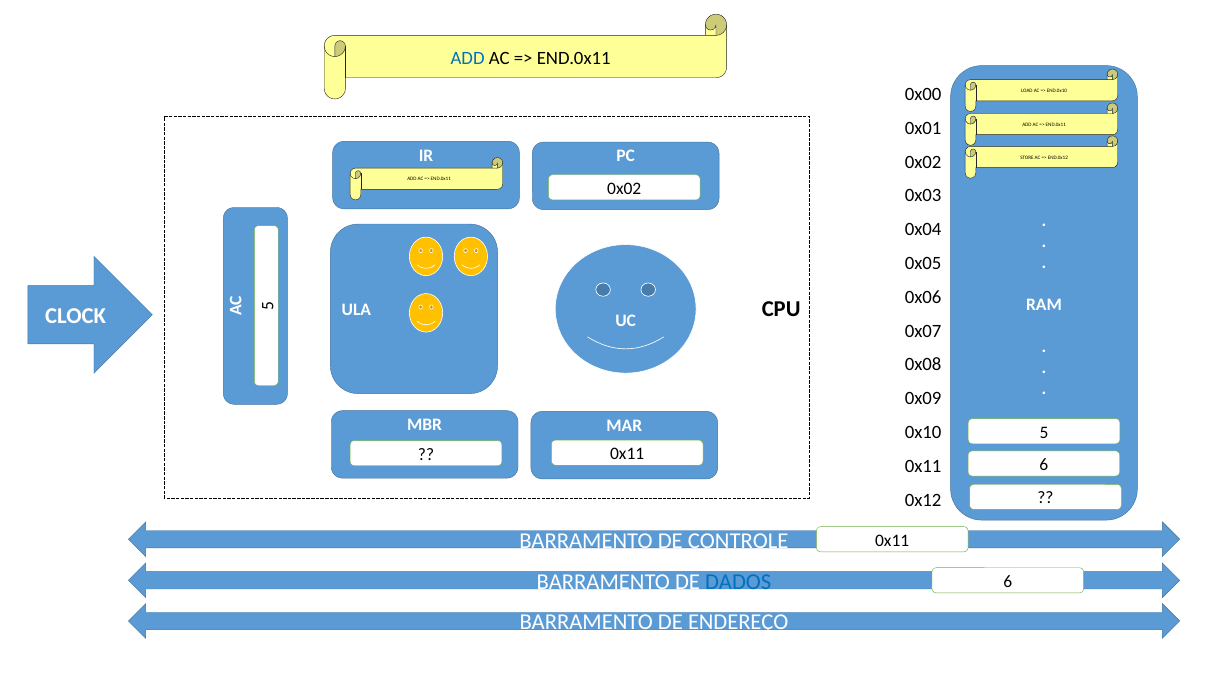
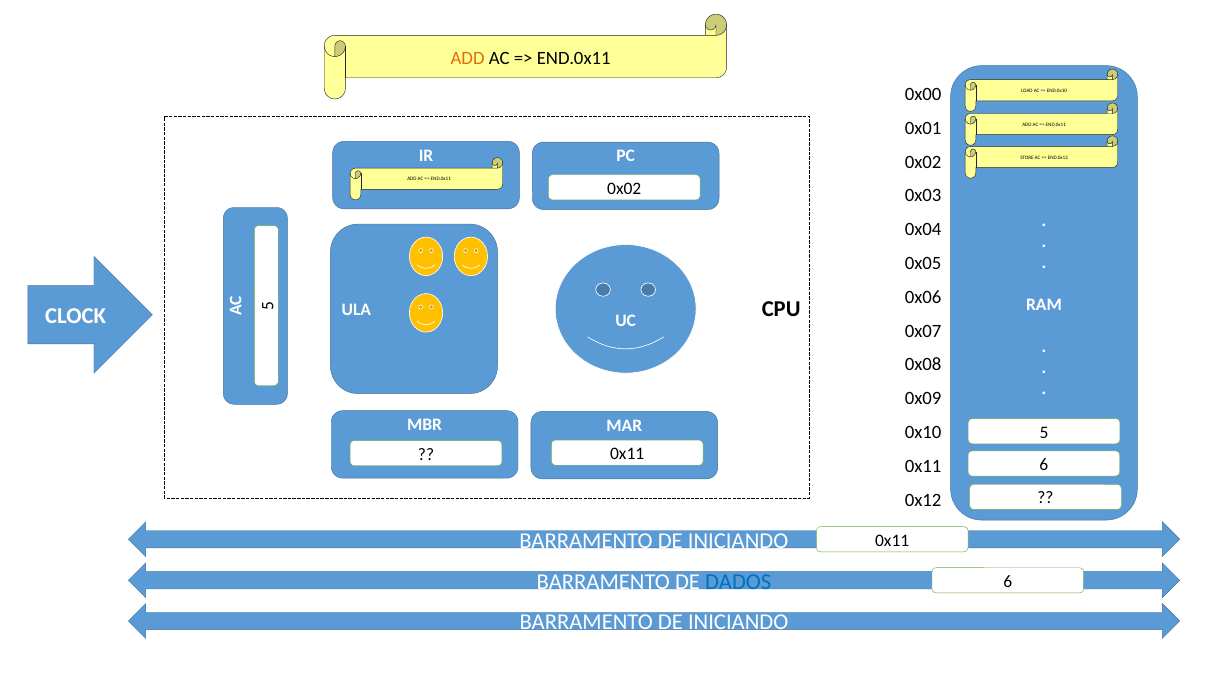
ADD colour: blue -> orange (468, 58)
CONTROLE: CONTROLE -> INICIANDO (738, 541)
ENDEREÇO: ENDEREÇO -> INICIANDO (738, 623)
